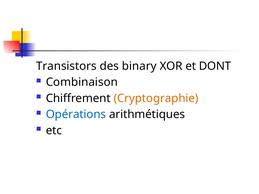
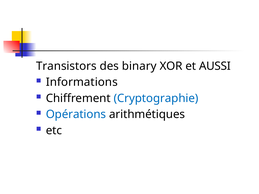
DONT: DONT -> AUSSI (215, 66)
Combinaison: Combinaison -> Informations (82, 82)
Cryptographie colour: orange -> blue (156, 98)
